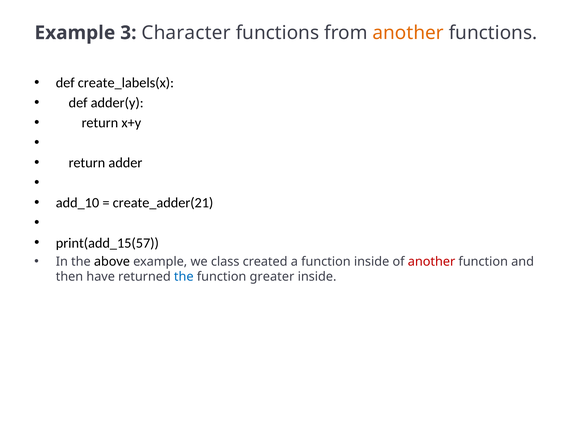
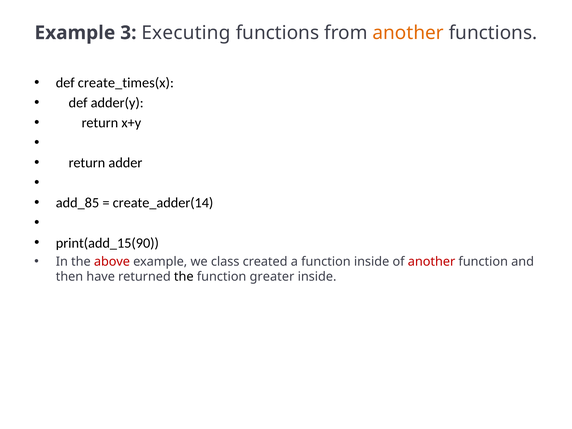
Character: Character -> Executing (186, 33)
create_labels(x: create_labels(x -> create_times(x (126, 83)
add_10: add_10 -> add_85 (77, 203)
create_adder(21: create_adder(21 -> create_adder(14 (163, 203)
print(add_15(57: print(add_15(57 -> print(add_15(90 (107, 243)
above colour: black -> red (112, 262)
the colour: blue -> black (184, 277)
